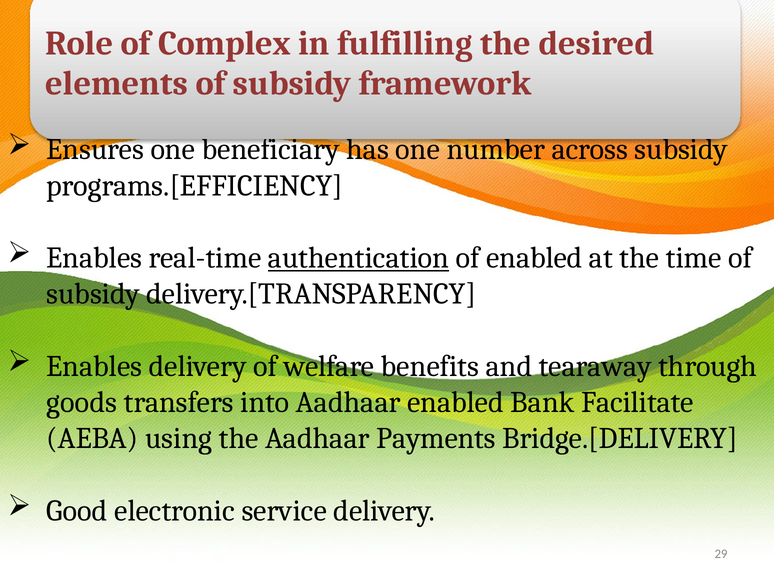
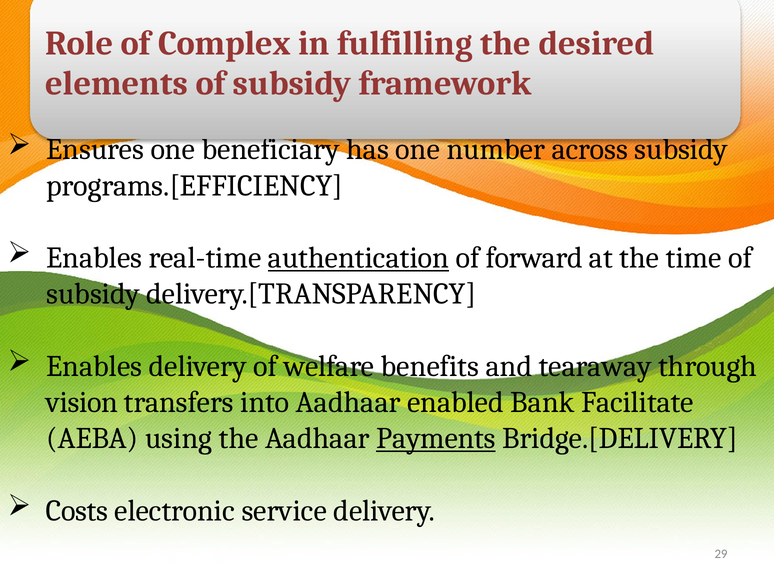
of enabled: enabled -> forward (534, 258)
goods: goods -> vision (82, 403)
Payments underline: none -> present (436, 439)
Good: Good -> Costs (77, 511)
